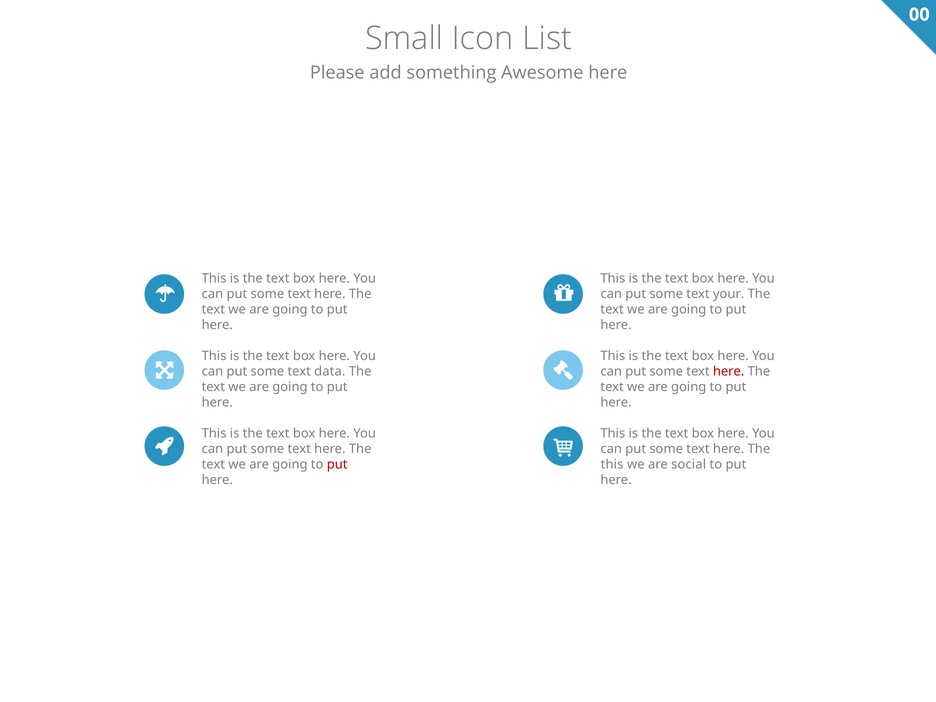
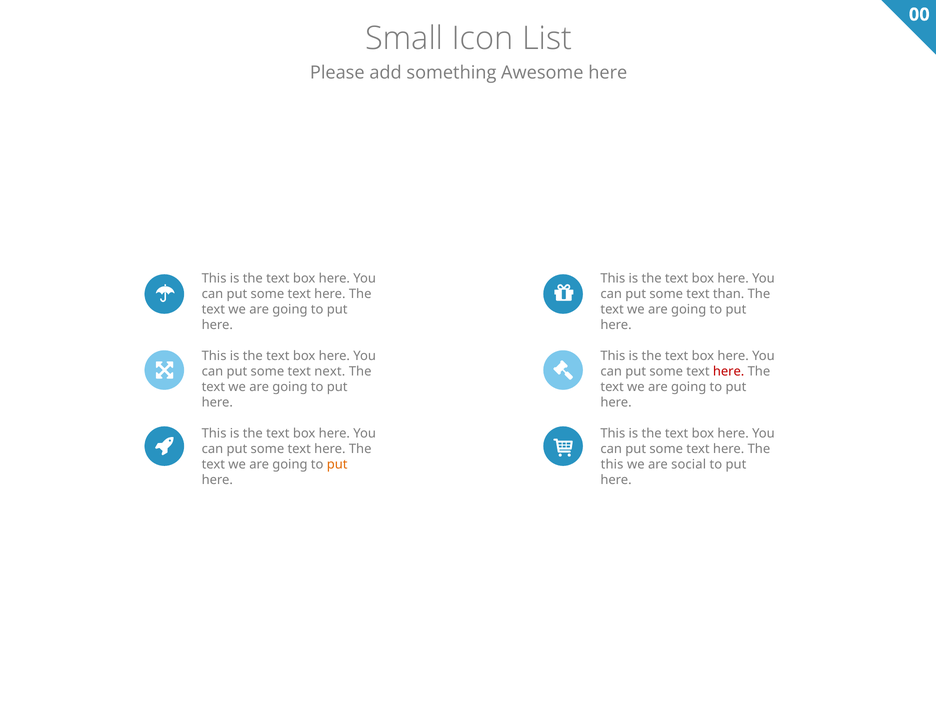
your: your -> than (729, 294)
data: data -> next (330, 371)
put colour: red -> orange (337, 465)
